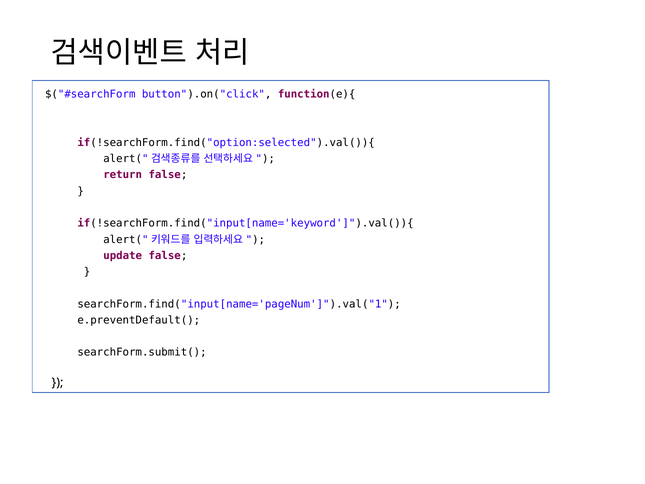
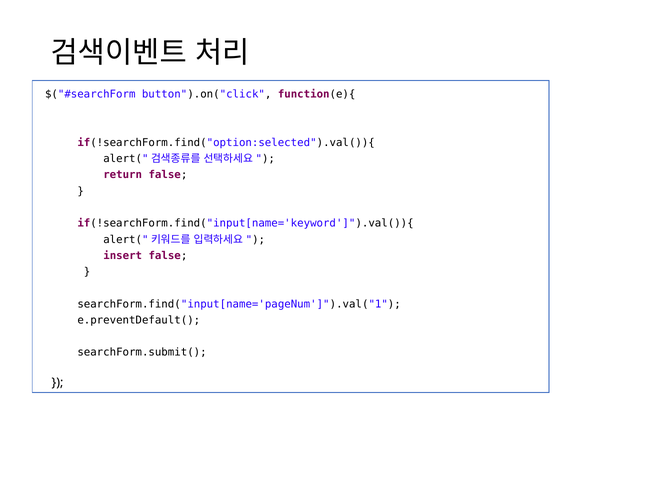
update: update -> insert (123, 255)
